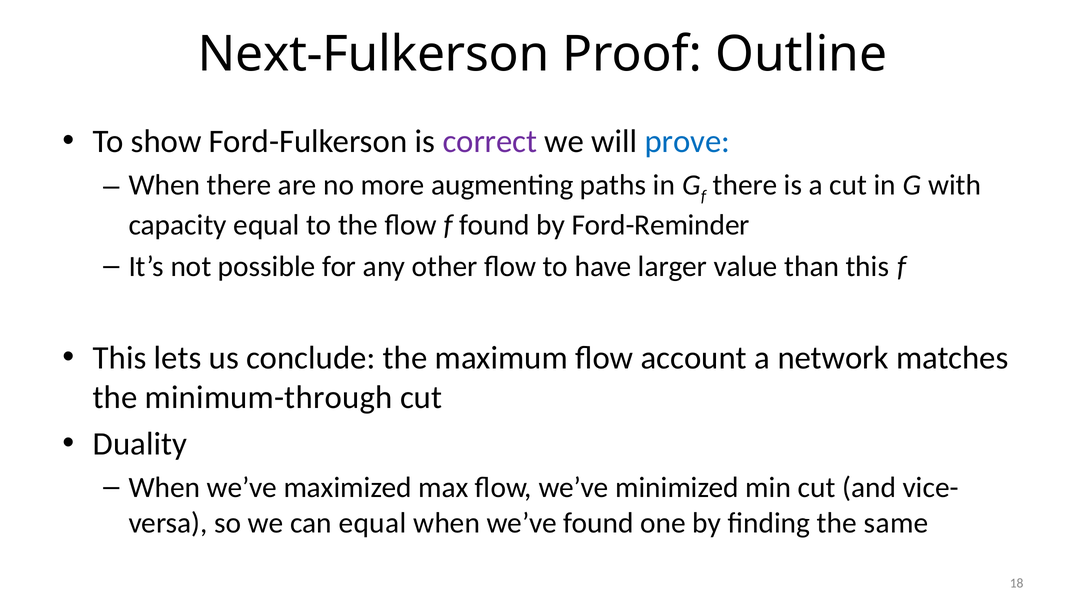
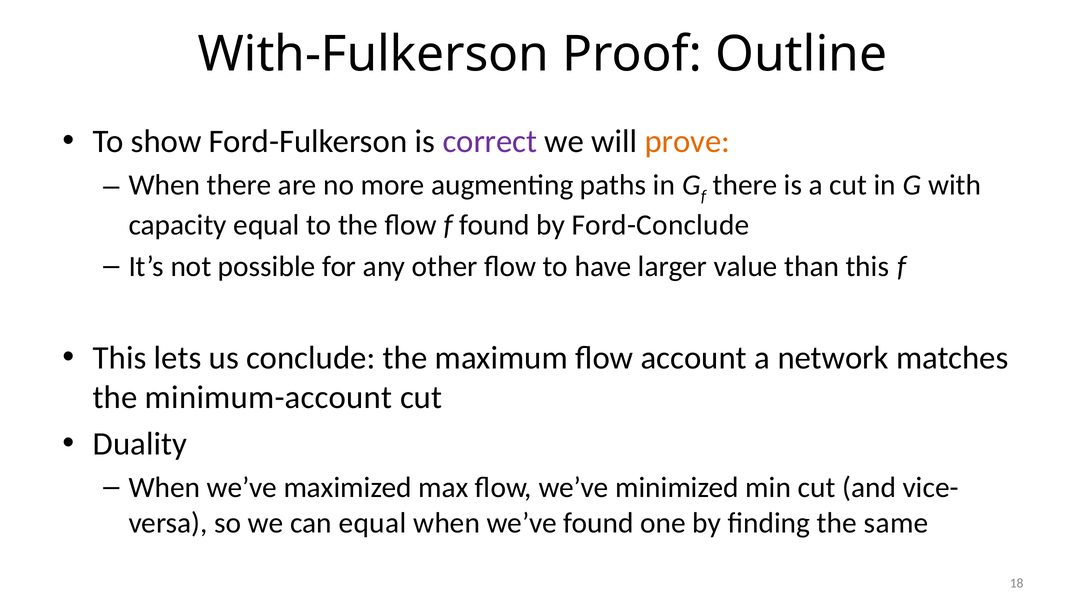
Next-Fulkerson: Next-Fulkerson -> With-Fulkerson (373, 54)
prove colour: blue -> orange (687, 141)
Ford-Reminder: Ford-Reminder -> Ford-Conclude (660, 225)
minimum-through: minimum-through -> minimum-account (269, 397)
